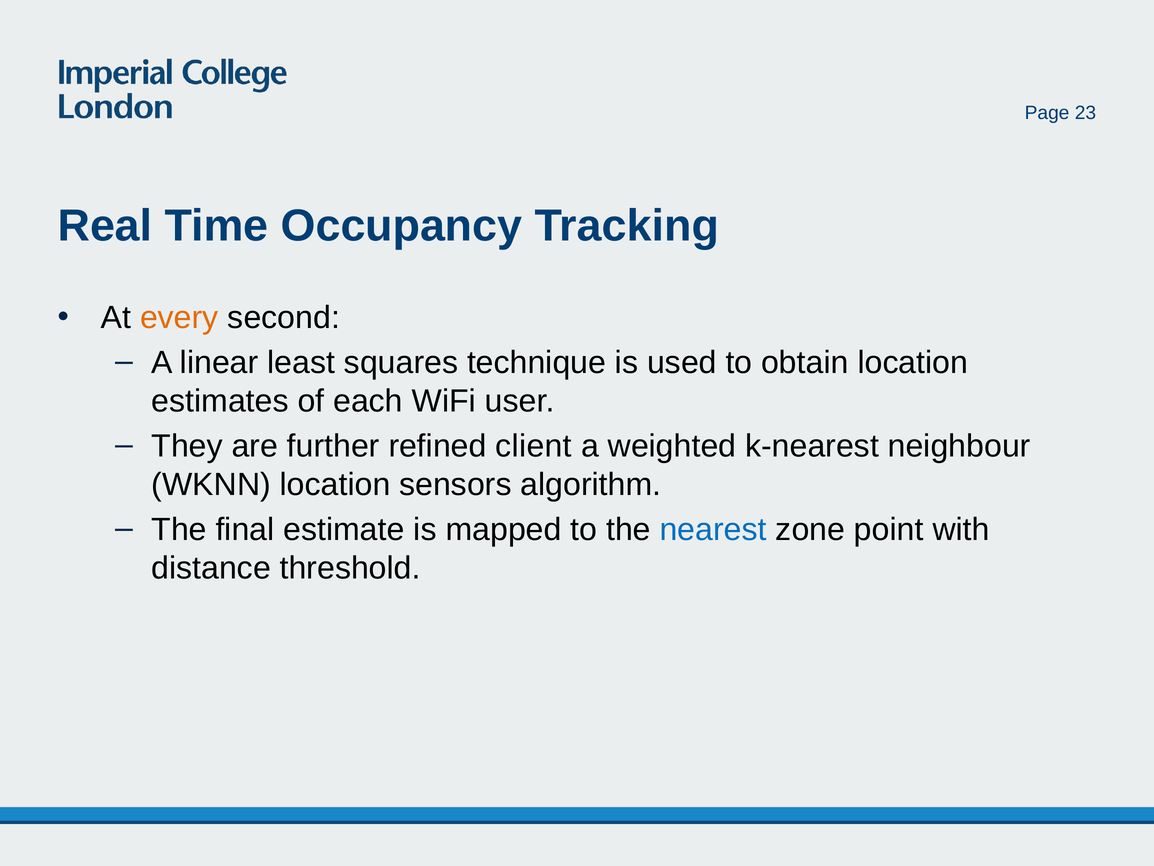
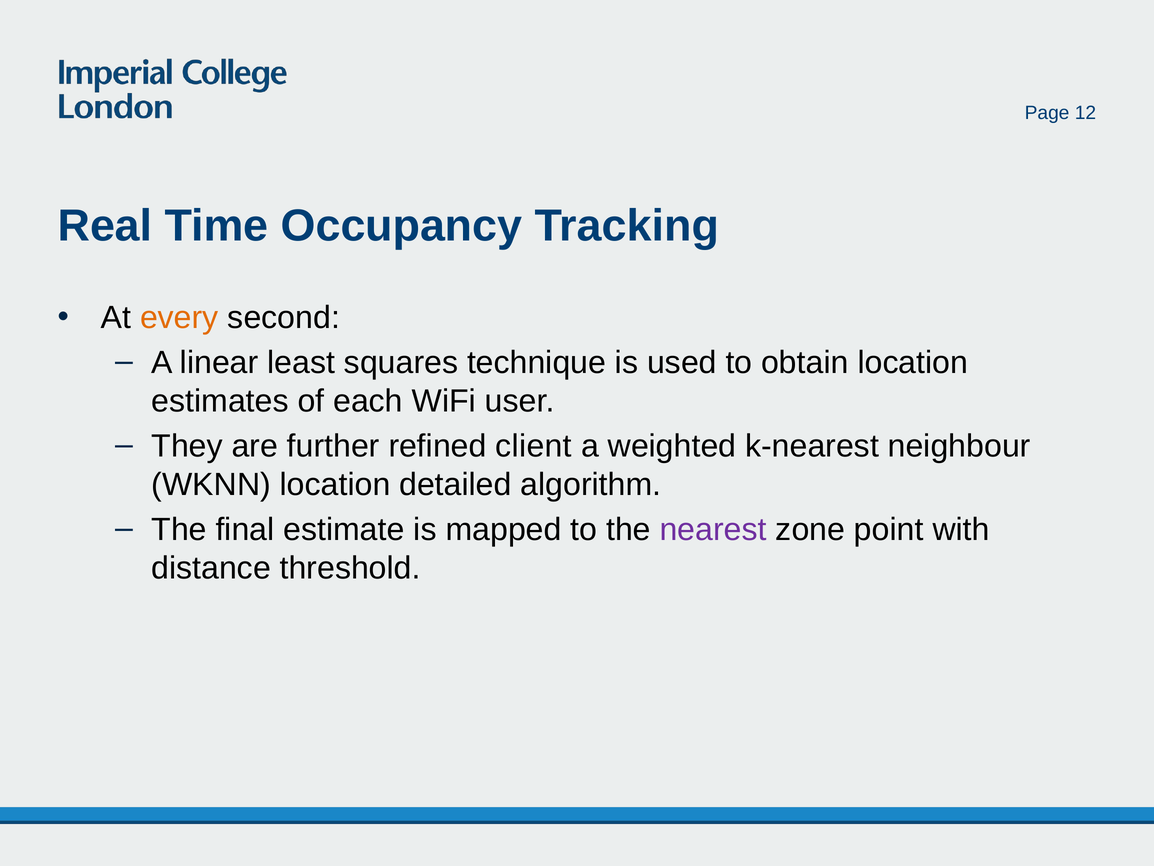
23: 23 -> 12 (1086, 113)
sensors: sensors -> detailed (455, 484)
nearest colour: blue -> purple (713, 529)
